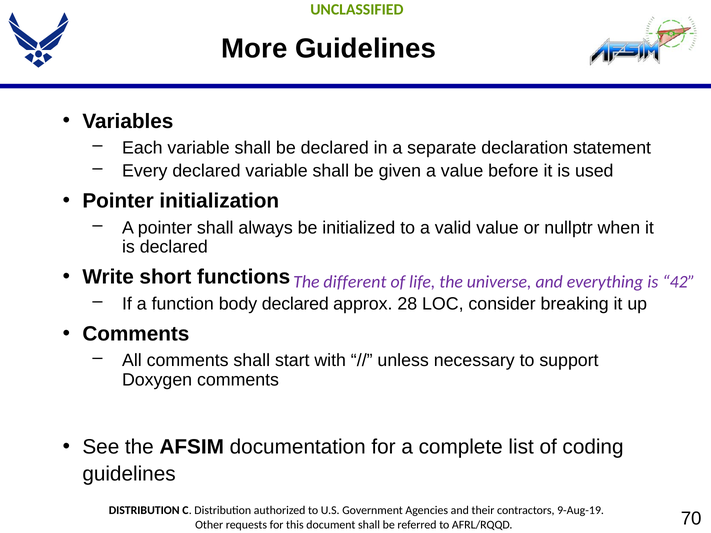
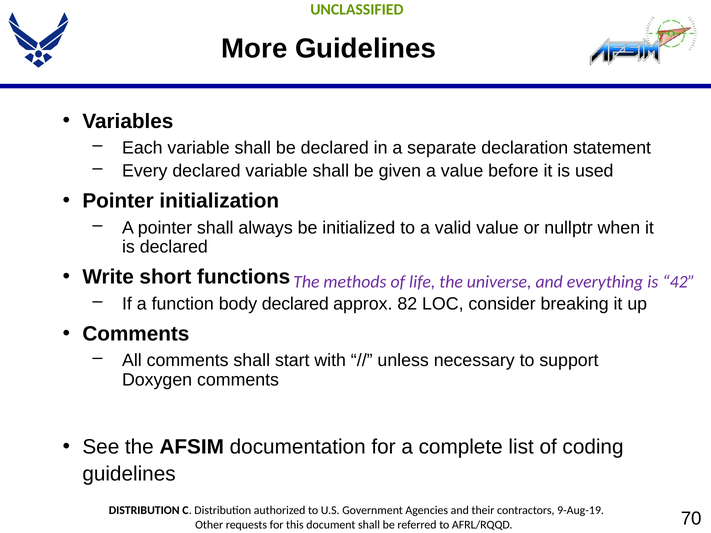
different: different -> methods (355, 282)
28: 28 -> 82 (407, 304)
